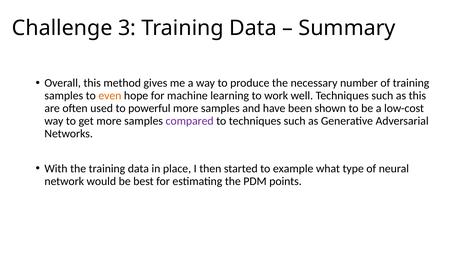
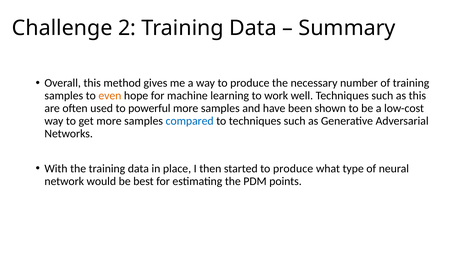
3: 3 -> 2 (127, 28)
compared colour: purple -> blue (190, 121)
started to example: example -> produce (293, 169)
